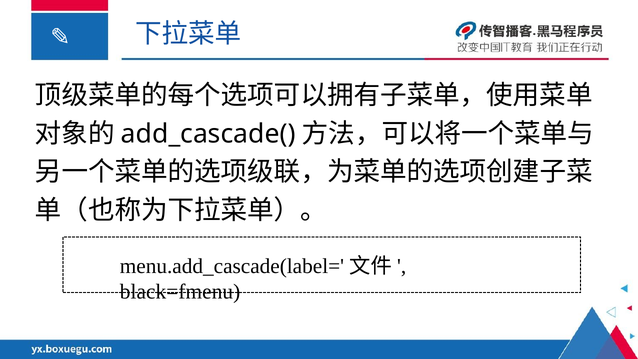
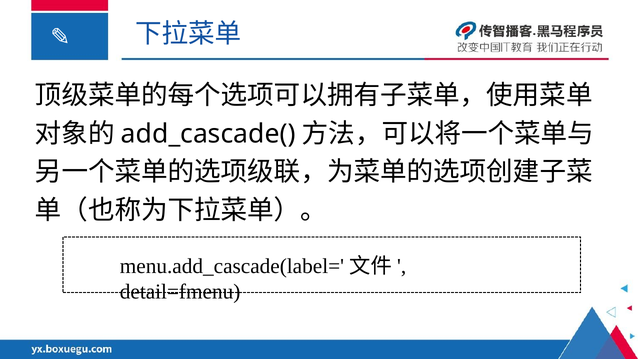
black=fmenu: black=fmenu -> detail=fmenu (180, 292)
